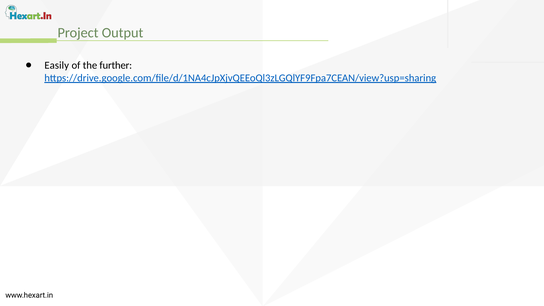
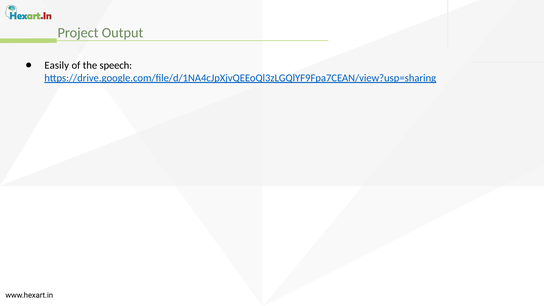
further: further -> speech (116, 65)
